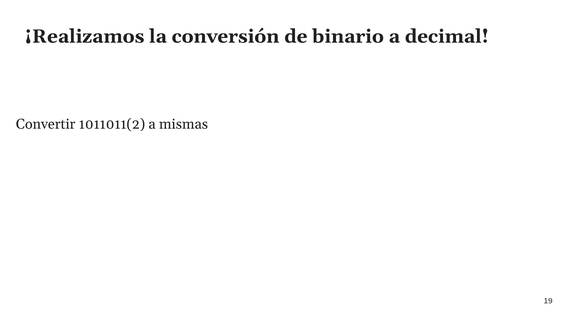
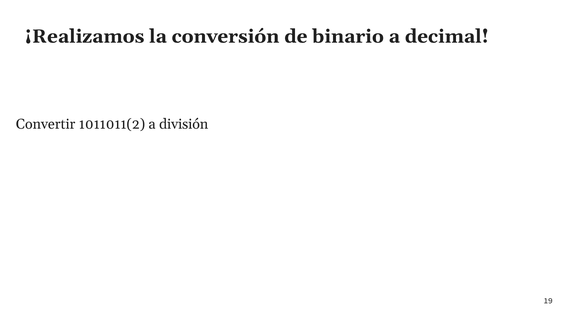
mismas: mismas -> división (184, 124)
